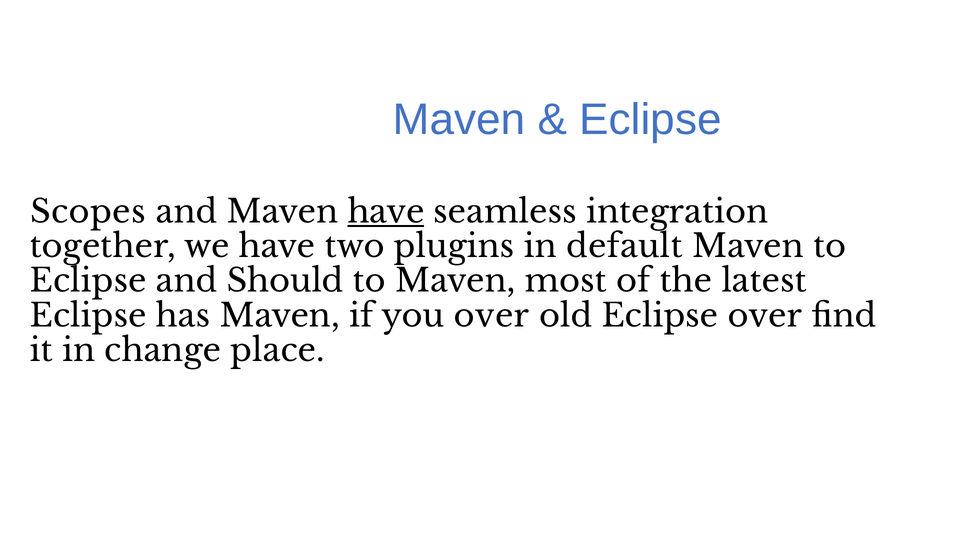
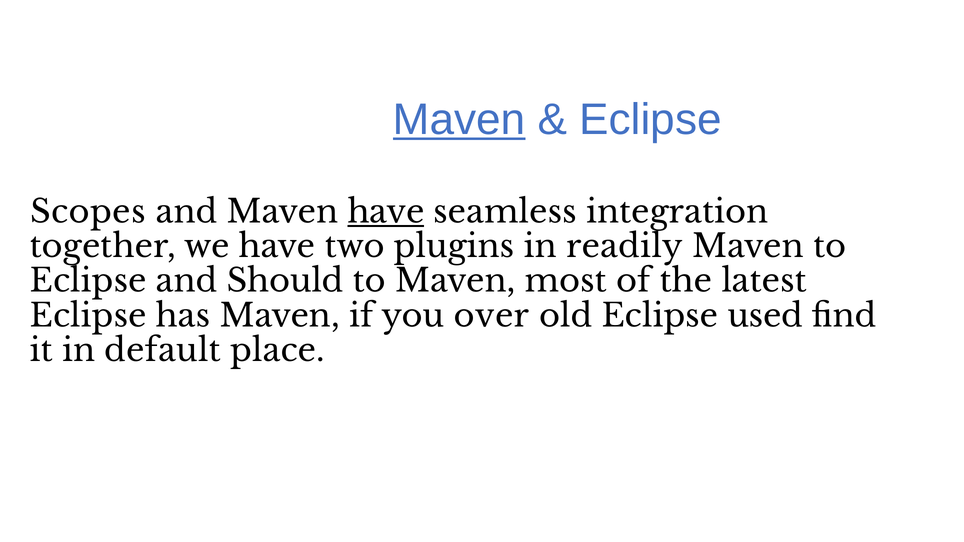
Maven underline: none -> present (459, 120)
default: default -> readily (624, 247)
Eclipse over: over -> used (765, 316)
change: change -> default (163, 351)
